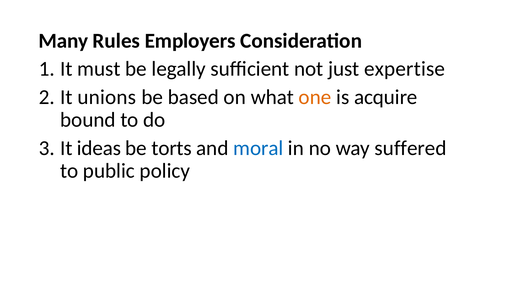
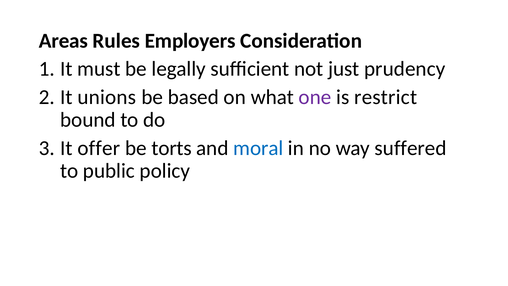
Many: Many -> Areas (63, 41)
expertise: expertise -> prudency (405, 69)
one colour: orange -> purple (315, 97)
acquire: acquire -> restrict (386, 97)
ideas: ideas -> offer (99, 148)
